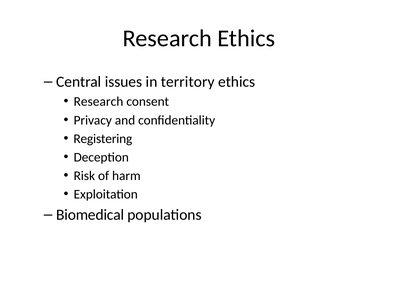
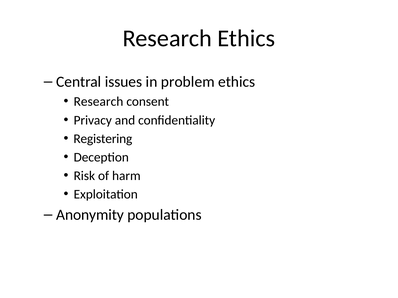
territory: territory -> problem (188, 82)
Biomedical: Biomedical -> Anonymity (90, 215)
